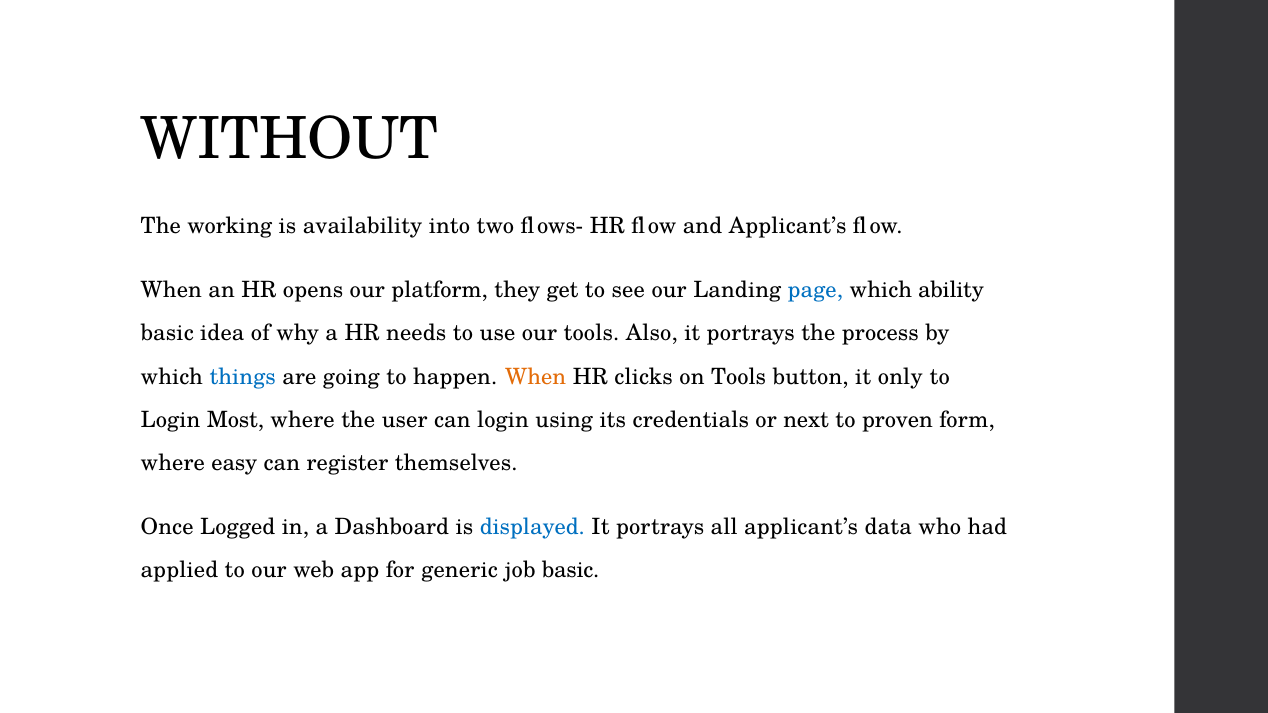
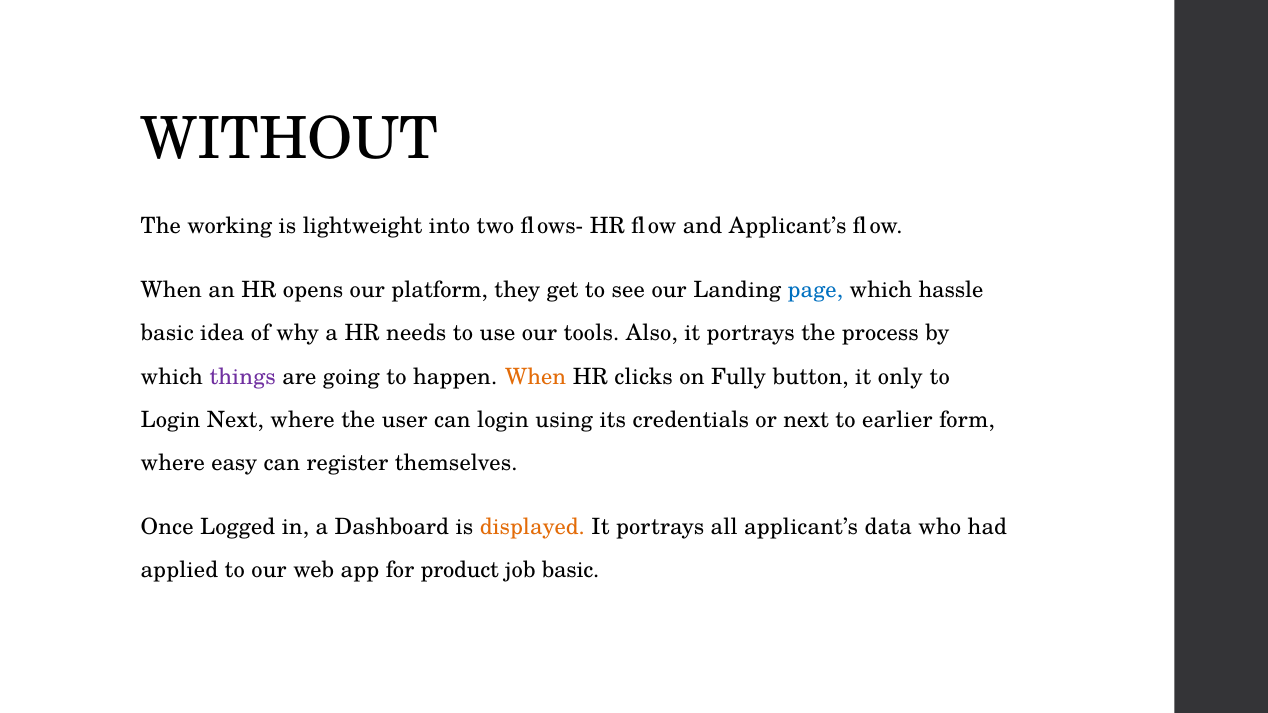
availability: availability -> lightweight (363, 226)
ability: ability -> hassle (951, 290)
things colour: blue -> purple (243, 377)
on Tools: Tools -> Fully (739, 377)
Login Most: Most -> Next (235, 420)
proven: proven -> earlier (897, 420)
displayed colour: blue -> orange (532, 527)
generic: generic -> product (460, 570)
